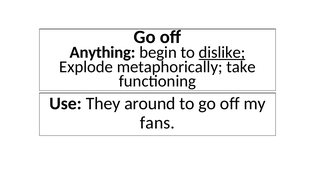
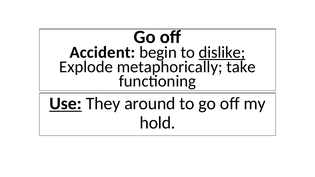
Anything: Anything -> Accident (102, 52)
Use underline: none -> present (66, 104)
fans: fans -> hold (158, 123)
